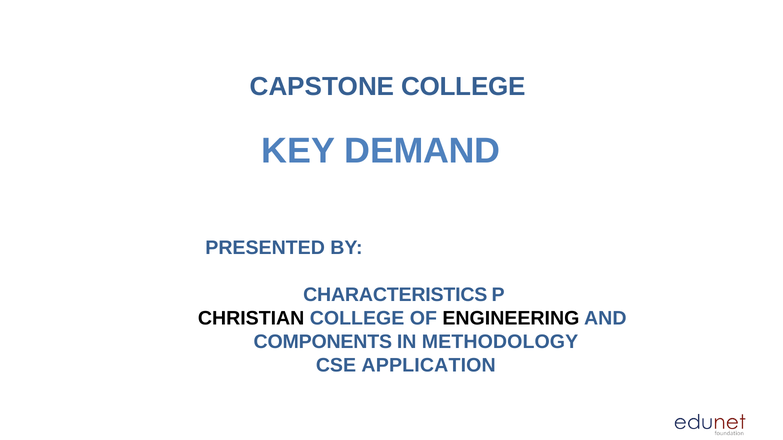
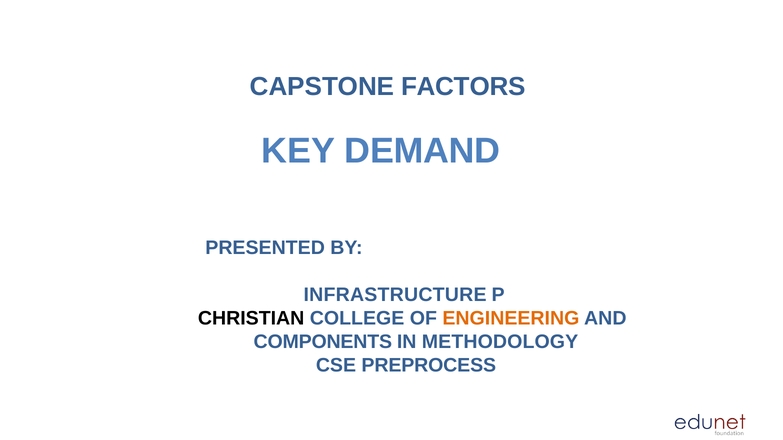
CAPSTONE COLLEGE: COLLEGE -> FACTORS (463, 87)
CHARACTERISTICS: CHARACTERISTICS -> INFRASTRUCTURE (395, 295)
ENGINEERING colour: black -> orange (511, 319)
APPLICATION: APPLICATION -> PREPROCESS (429, 366)
